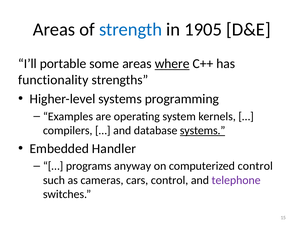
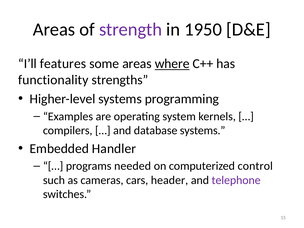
strength colour: blue -> purple (131, 29)
1905: 1905 -> 1950 (203, 29)
portable: portable -> features (63, 64)
systems underline: present -> none (203, 131)
anyway: anyway -> needed (133, 166)
cars control: control -> header (170, 180)
